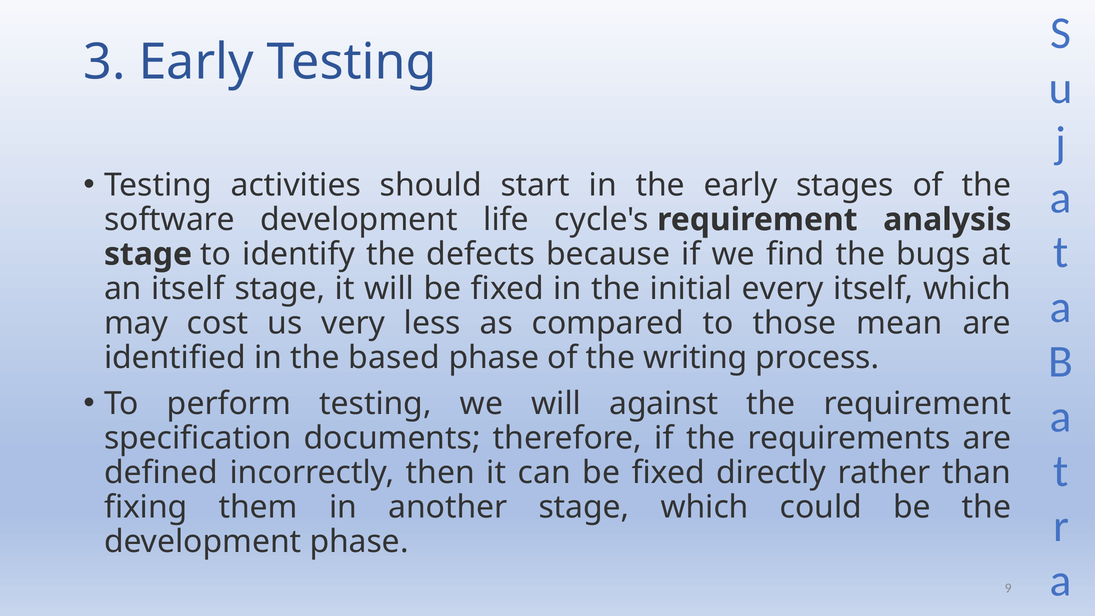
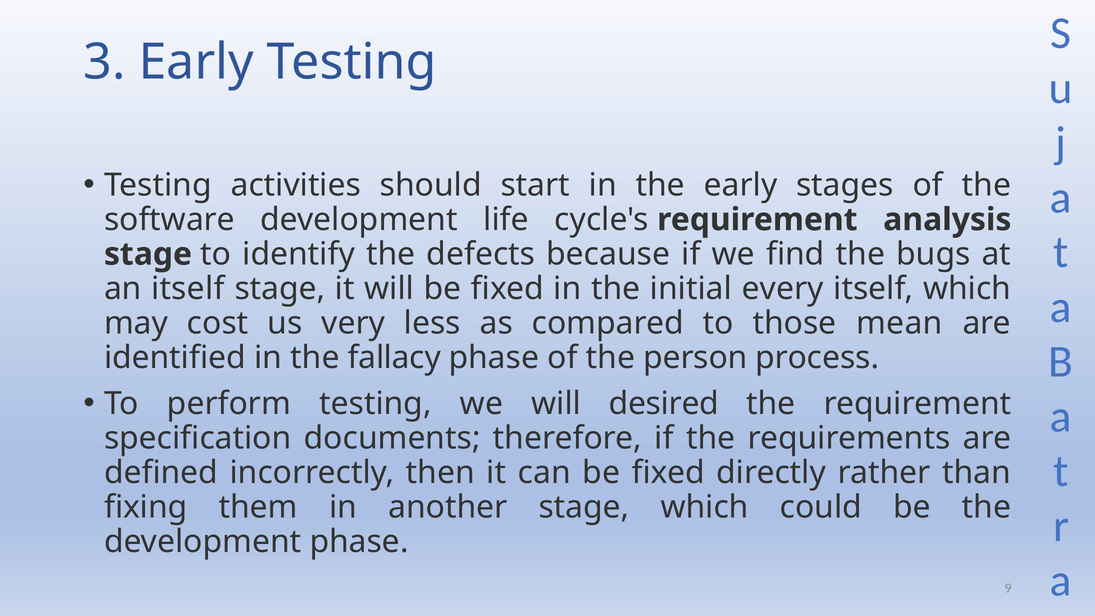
based: based -> fallacy (394, 358)
writing: writing -> person (695, 358)
against: against -> desired (664, 404)
